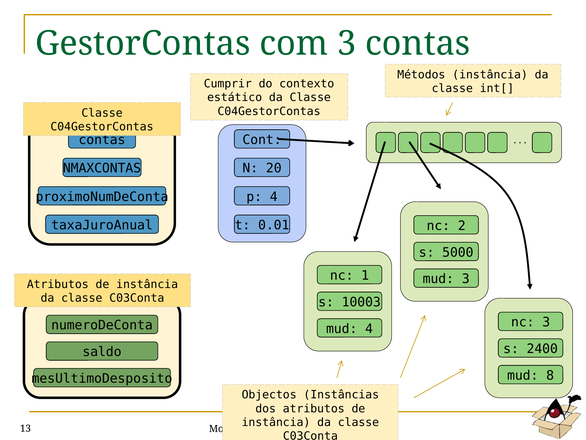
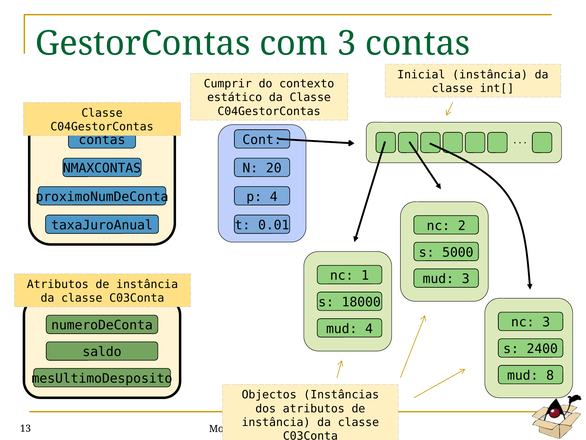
Métodos: Métodos -> Inicial (421, 75)
10003: 10003 -> 18000 (361, 302)
